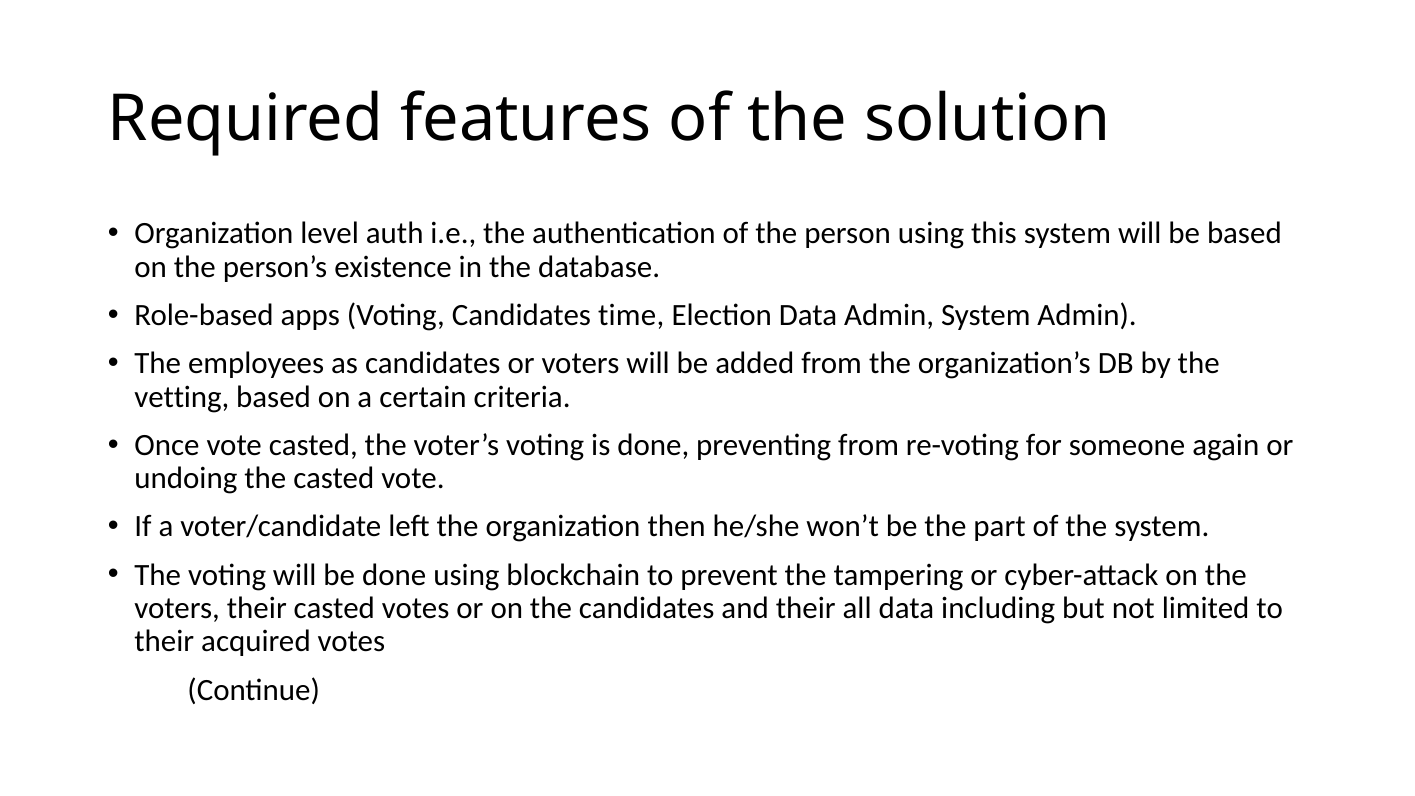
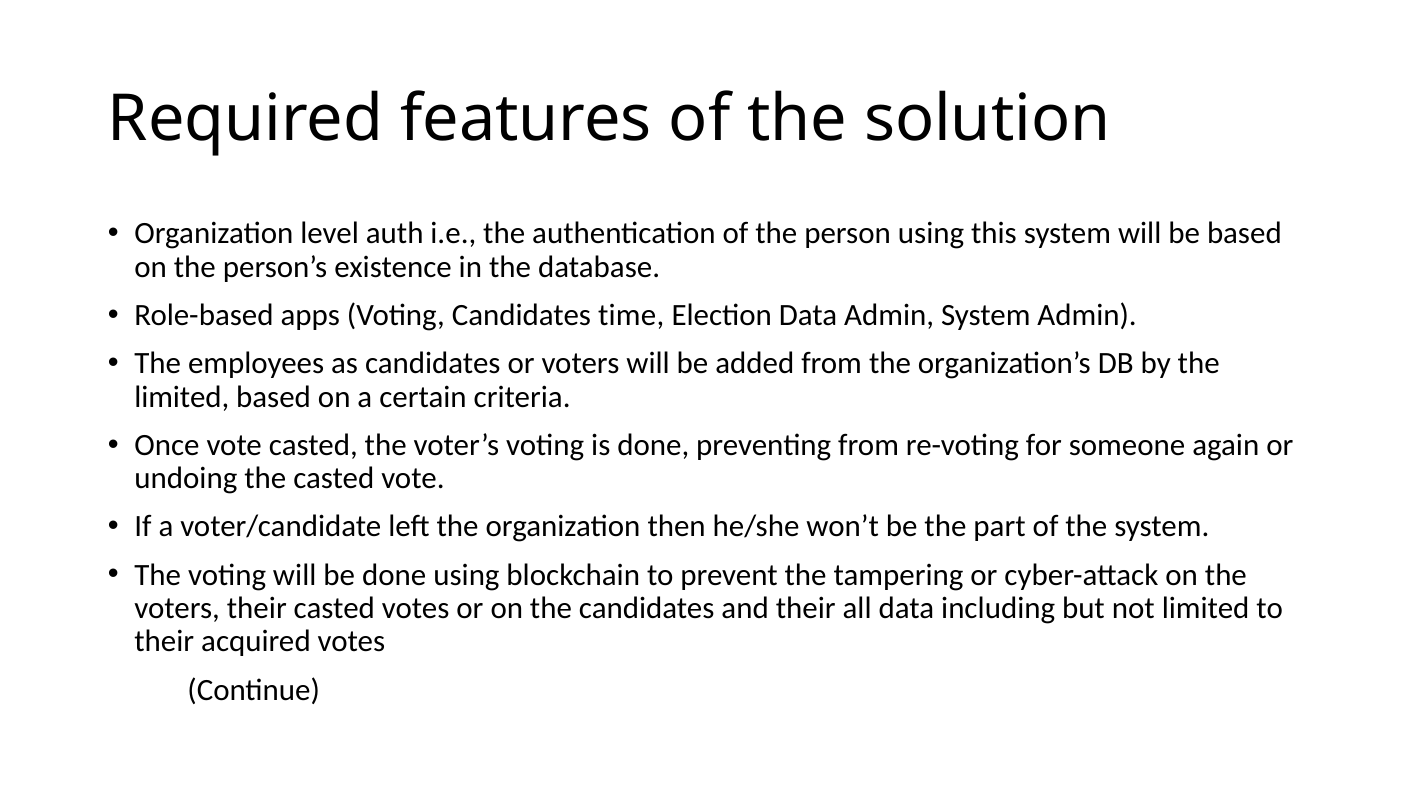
vetting: vetting -> limited (182, 397)
